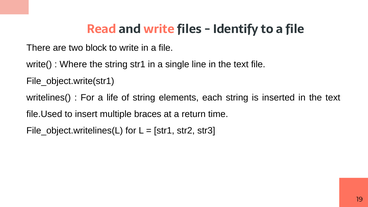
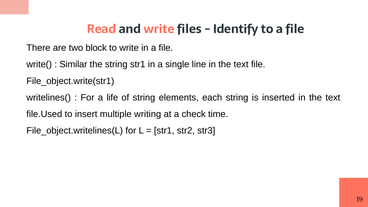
Where: Where -> Similar (73, 64)
braces: braces -> writing (148, 114)
return: return -> check (194, 114)
